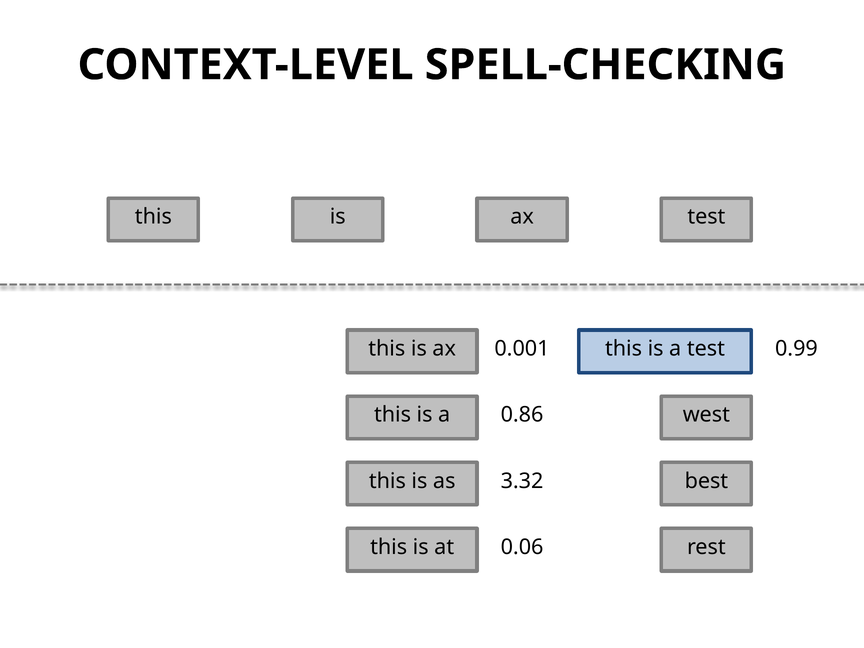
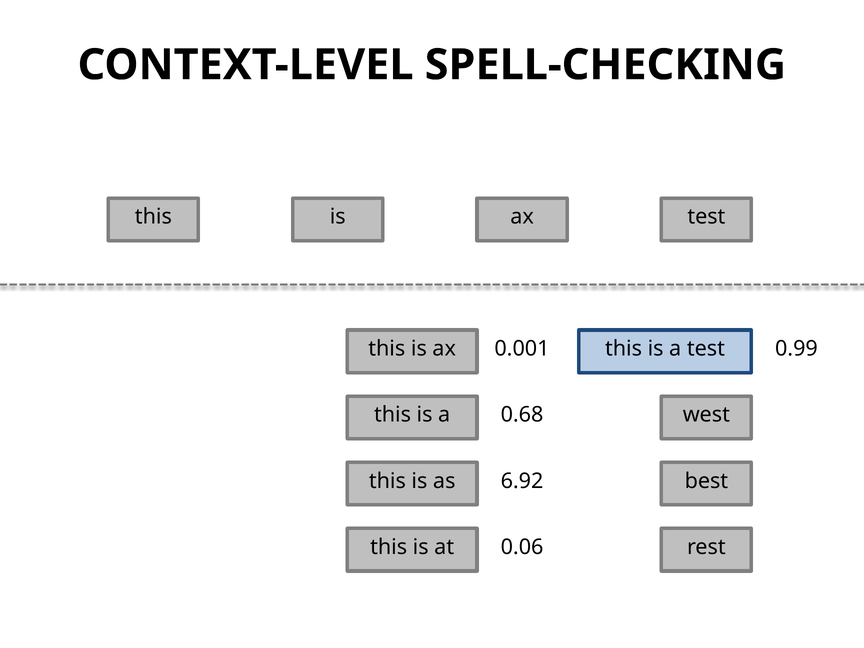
0.86: 0.86 -> 0.68 (522, 415)
3.32: 3.32 -> 6.92 (522, 481)
